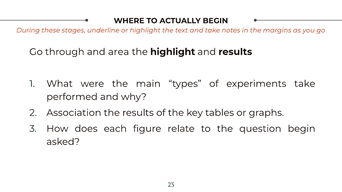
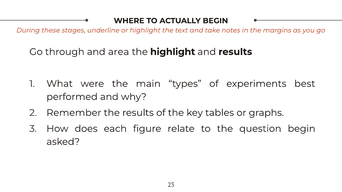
experiments take: take -> best (305, 84)
Association: Association -> Remember (74, 113)
